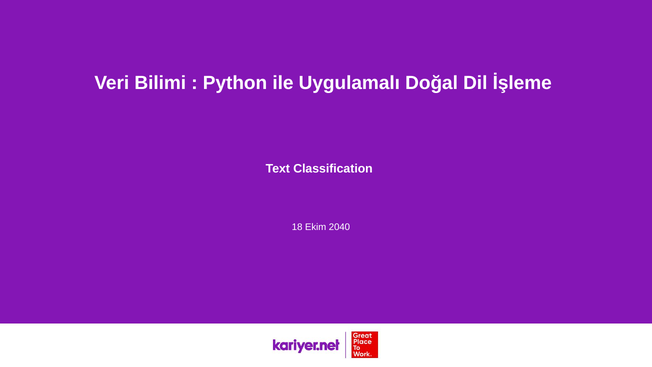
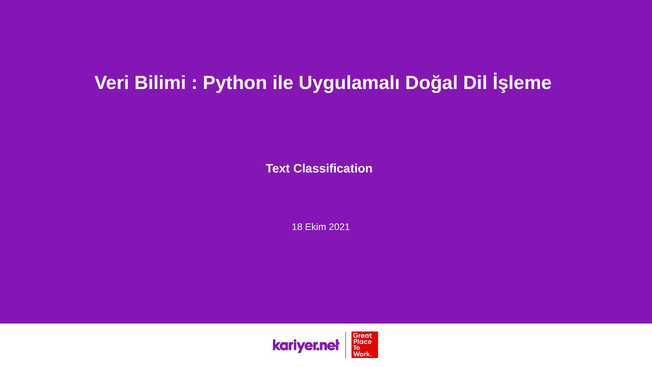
2040: 2040 -> 2021 (339, 227)
